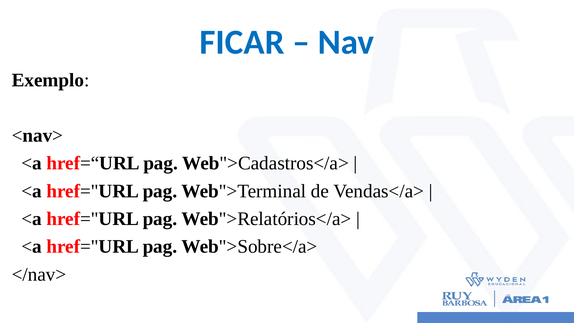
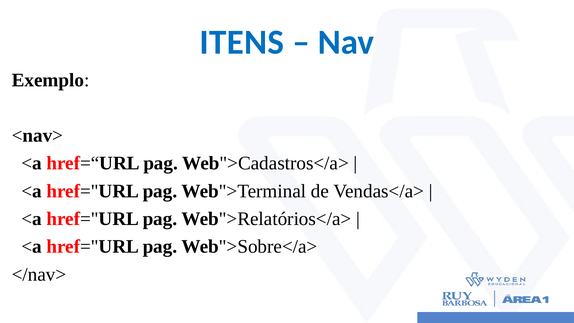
FICAR: FICAR -> ITENS (242, 42)
